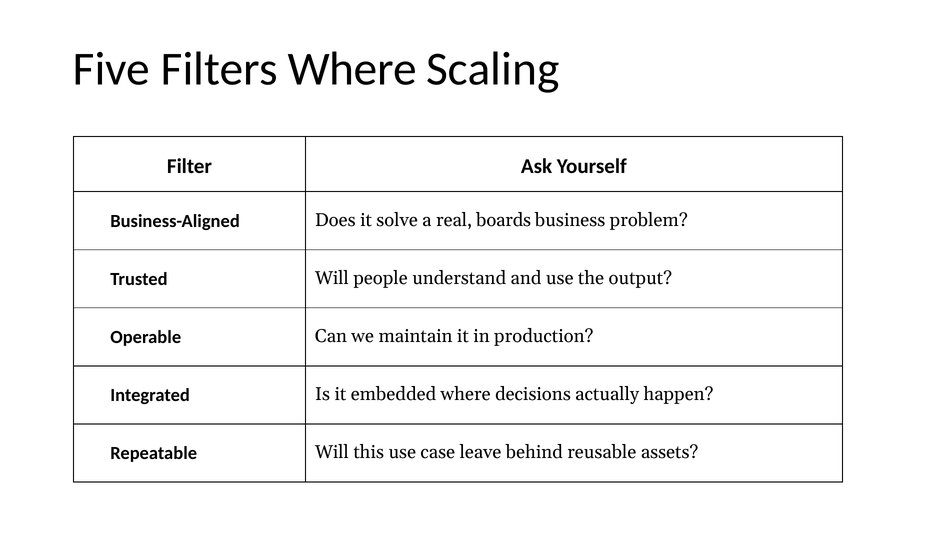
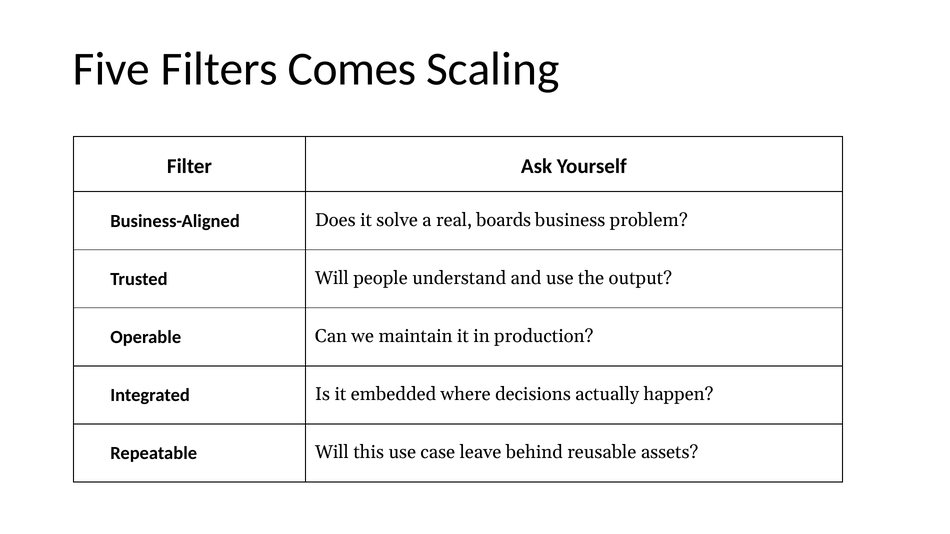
Filters Where: Where -> Comes (352, 69)
